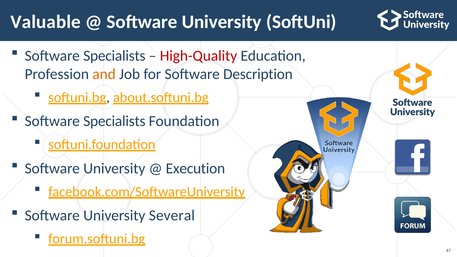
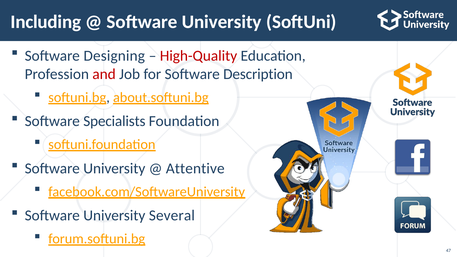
Valuable: Valuable -> Including (46, 22)
Specialists: Specialists -> Designing (114, 56)
and colour: orange -> red (104, 74)
Execution: Execution -> Attentive (195, 168)
